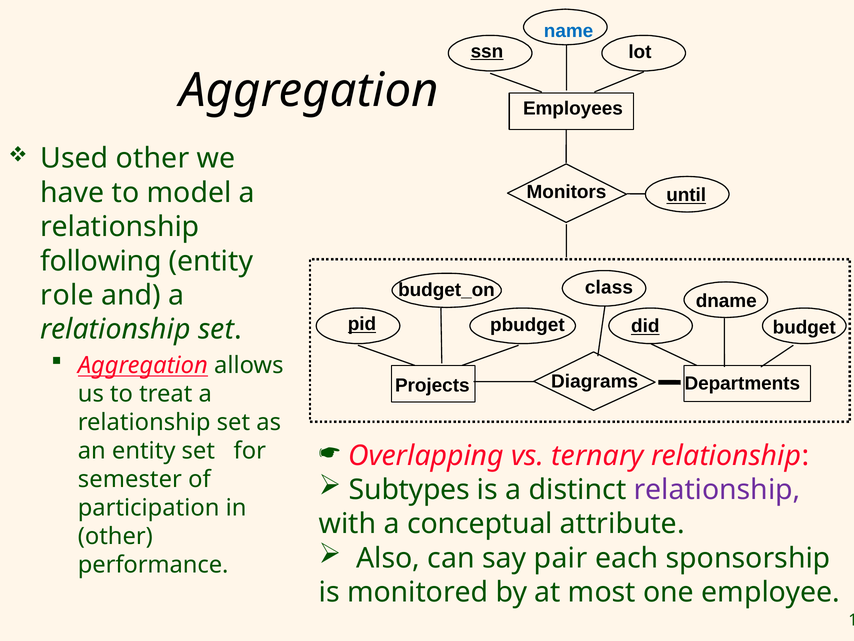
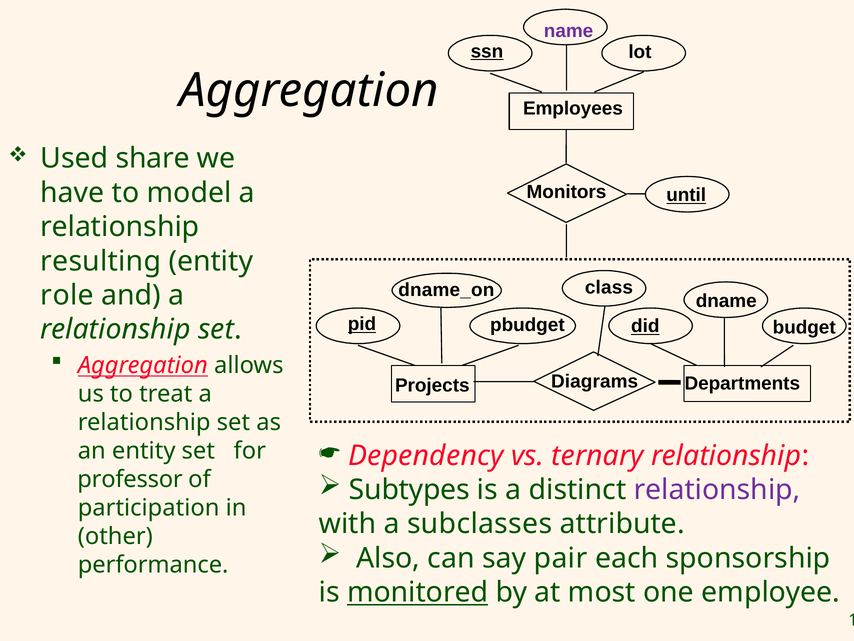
name colour: blue -> purple (569, 31)
Used other: other -> share (153, 158)
following: following -> resulting (101, 261)
budget_on: budget_on -> dname_on (446, 290)
Overlapping: Overlapping -> Dependency (426, 455)
semester: semester -> professor (130, 479)
conceptual: conceptual -> subclasses (480, 524)
monitored underline: none -> present (418, 592)
